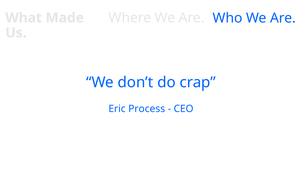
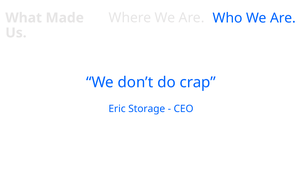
Process: Process -> Storage (147, 109)
